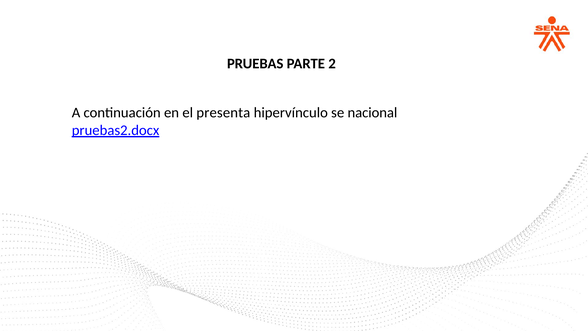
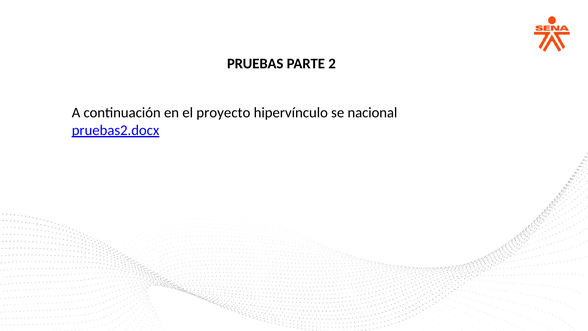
presenta: presenta -> proyecto (223, 112)
